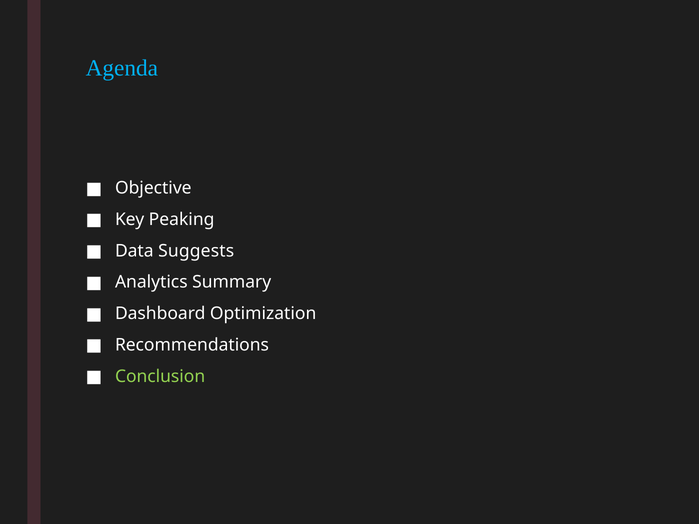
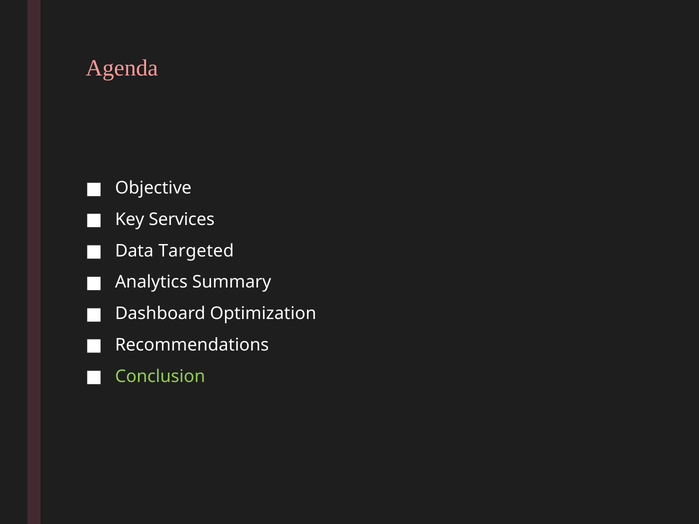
Agenda colour: light blue -> pink (122, 68)
Peaking: Peaking -> Services (182, 220)
Suggests: Suggests -> Targeted (196, 251)
